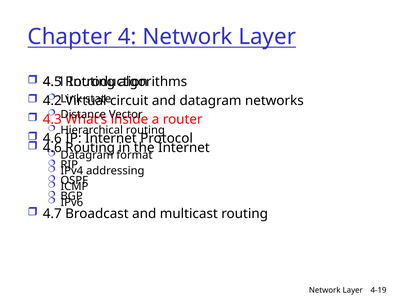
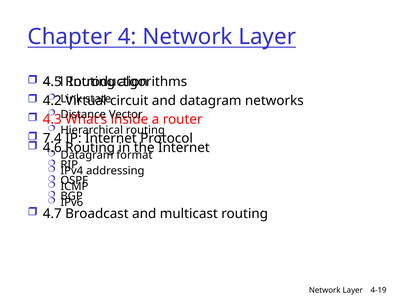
4.6: 4.6 -> 7.4 (52, 138)
